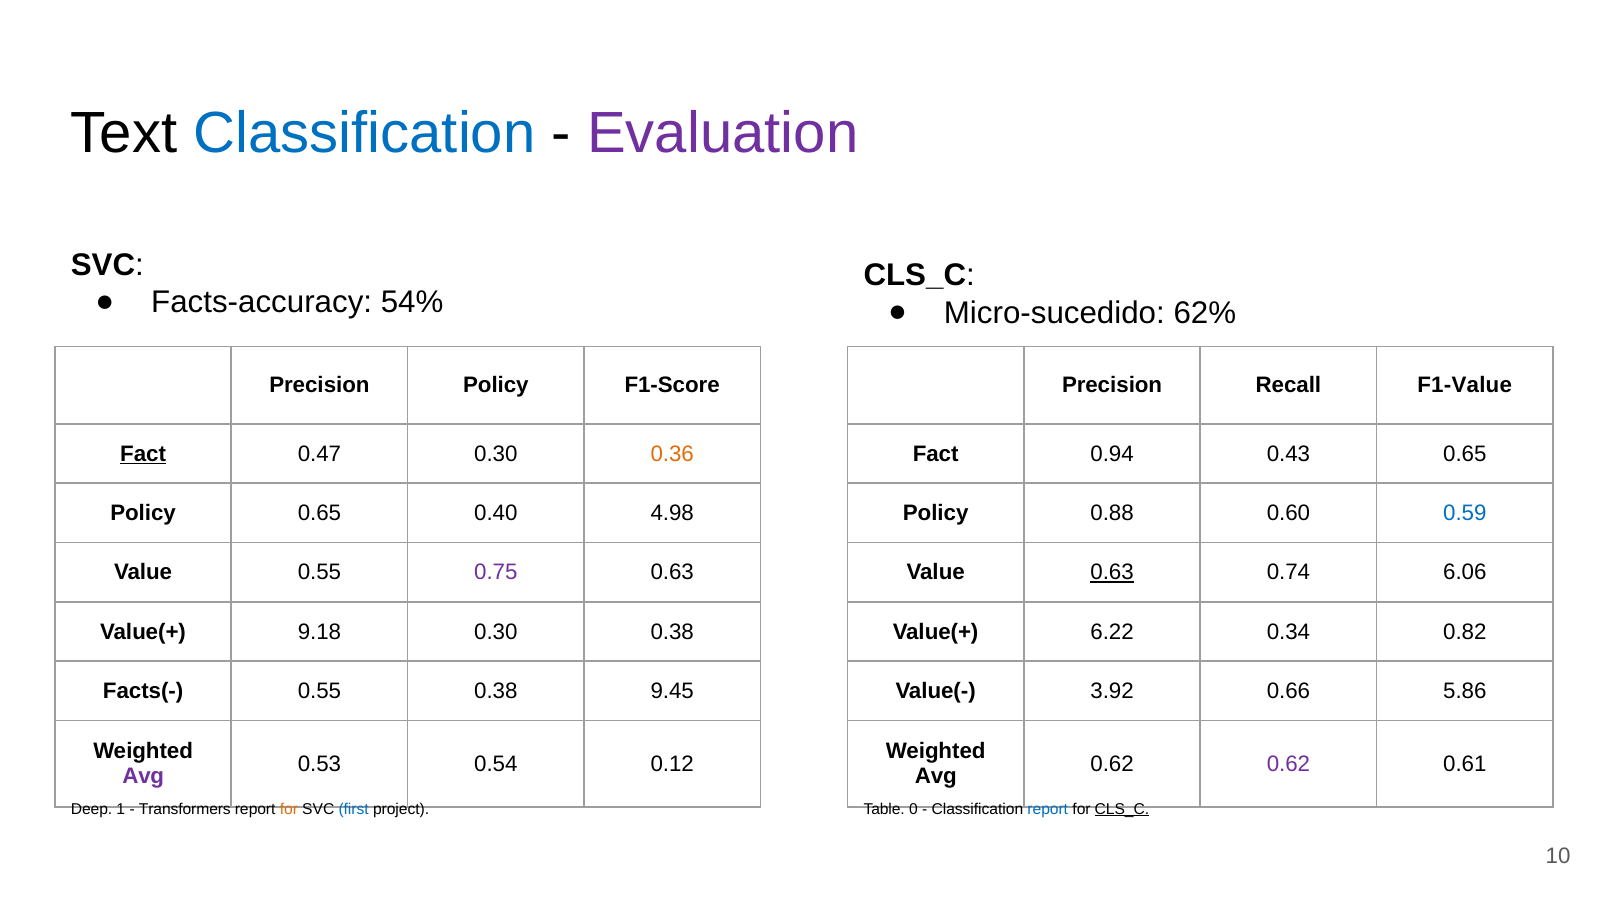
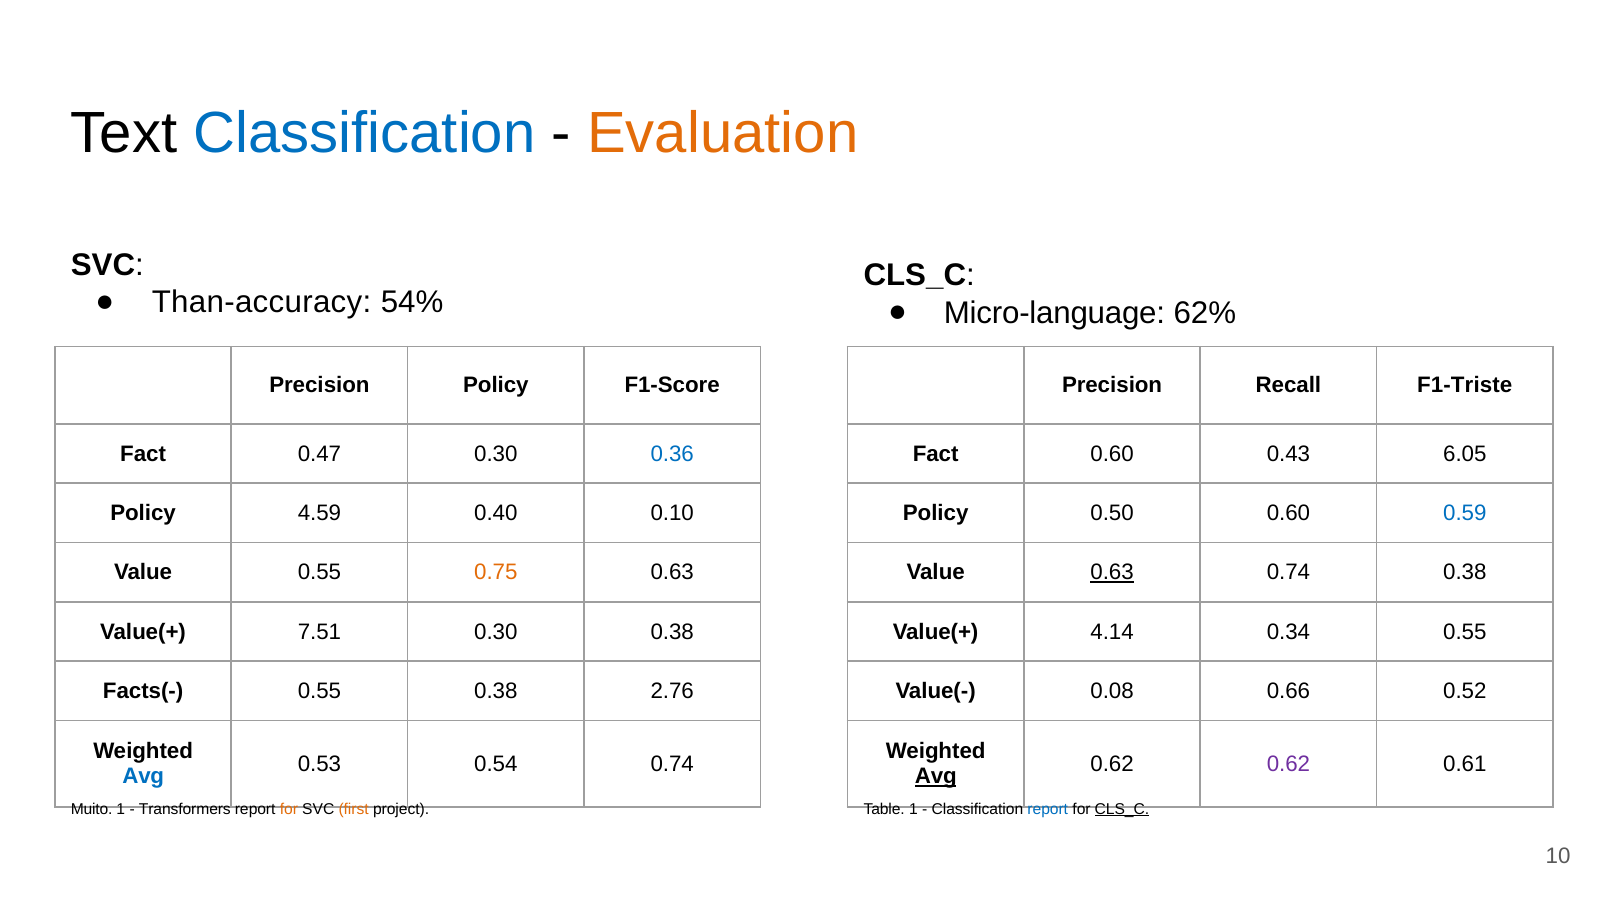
Evaluation colour: purple -> orange (723, 133)
Facts-accuracy: Facts-accuracy -> Than-accuracy (262, 302)
Micro-sucedido: Micro-sucedido -> Micro-language (1054, 313)
F1-Value: F1-Value -> F1-Triste (1465, 385)
Fact underline: present -> none (143, 454)
0.36 colour: orange -> blue (672, 454)
Fact 0.94: 0.94 -> 0.60 (1112, 454)
0.43 0.65: 0.65 -> 6.05 (1465, 454)
Policy 0.65: 0.65 -> 4.59 (319, 513)
4.98: 4.98 -> 0.10 (672, 513)
0.88: 0.88 -> 0.50 (1112, 513)
0.75 colour: purple -> orange (496, 572)
0.74 6.06: 6.06 -> 0.38 (1465, 572)
9.18: 9.18 -> 7.51 (319, 631)
6.22: 6.22 -> 4.14 (1112, 631)
0.34 0.82: 0.82 -> 0.55 (1465, 631)
9.45: 9.45 -> 2.76 (672, 691)
3.92: 3.92 -> 0.08 (1112, 691)
5.86: 5.86 -> 0.52 (1465, 691)
0.54 0.12: 0.12 -> 0.74 (672, 764)
Avg colour: purple -> blue (143, 776)
Avg underline: none -> present (936, 776)
Deep: Deep -> Muito (92, 809)
first colour: blue -> orange (354, 809)
Table 0: 0 -> 1 (913, 809)
